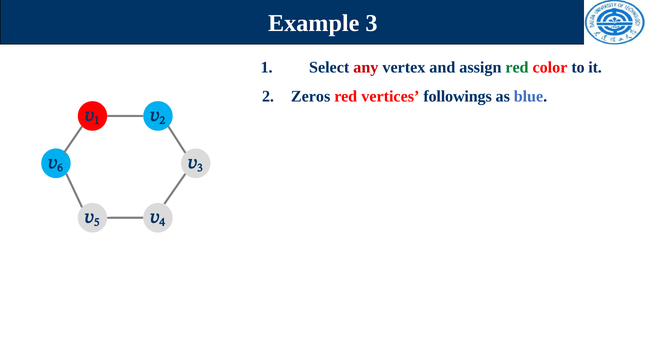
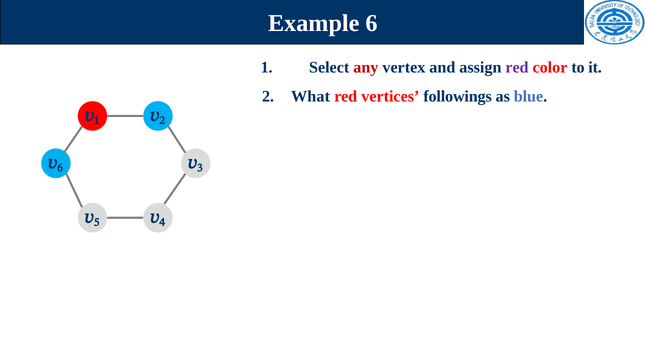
Example 3: 3 -> 6 (372, 23)
red colour: green -> purple (517, 67)
Zeros: Zeros -> What (311, 96)
